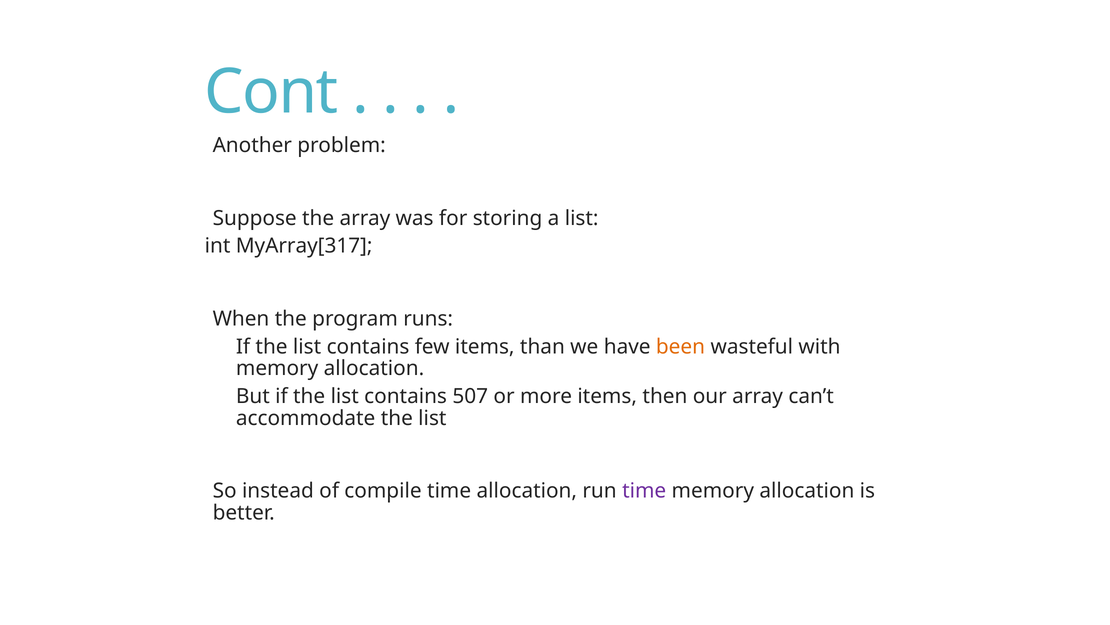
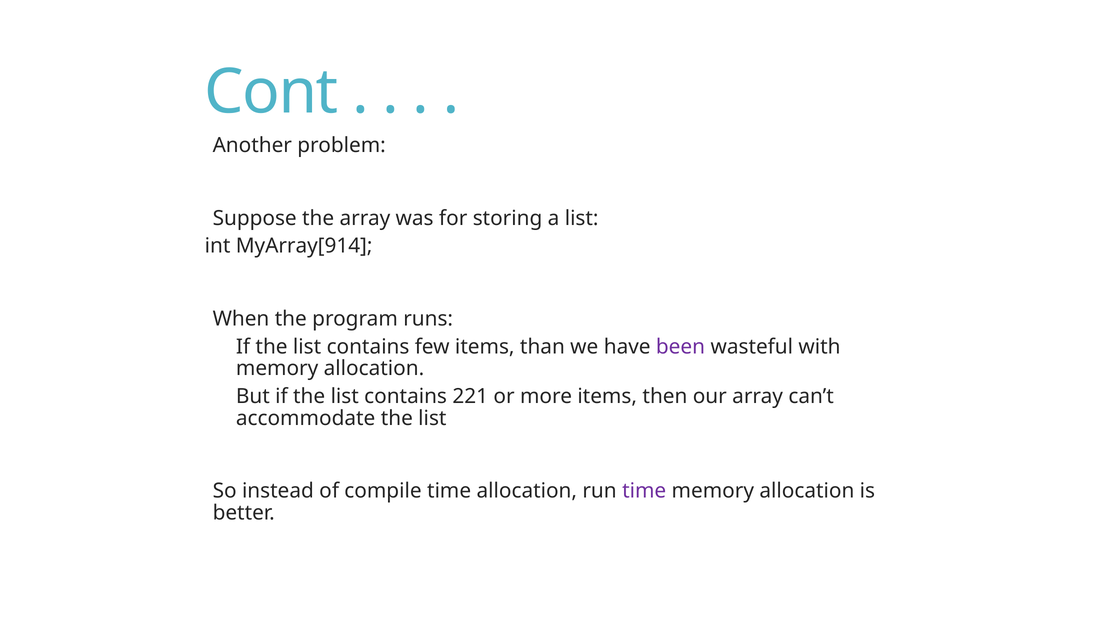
MyArray[317: MyArray[317 -> MyArray[914 (304, 246)
been colour: orange -> purple (681, 347)
507: 507 -> 221 (470, 396)
